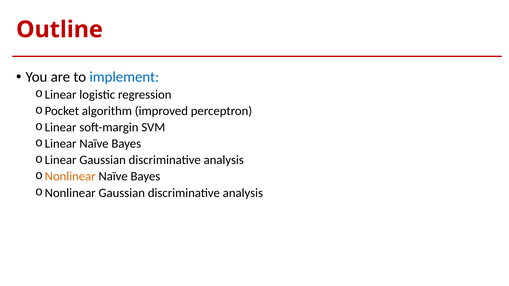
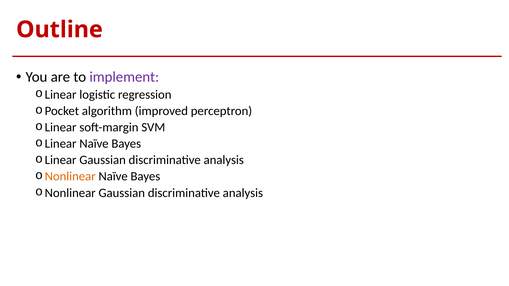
implement colour: blue -> purple (124, 77)
